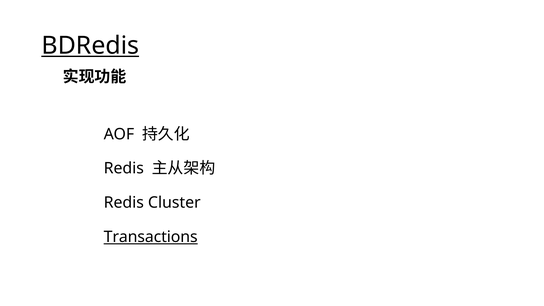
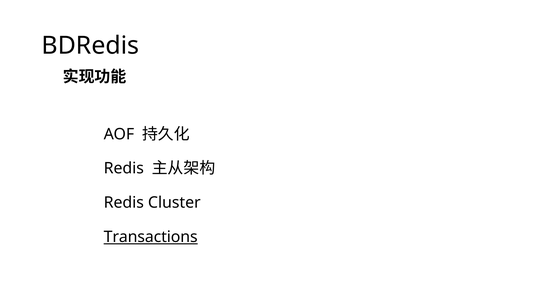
BDRedis underline: present -> none (90, 46)
